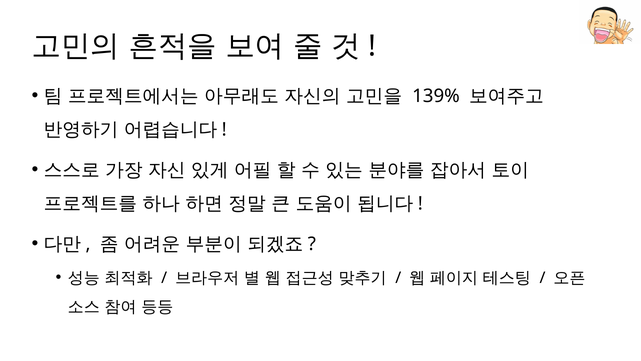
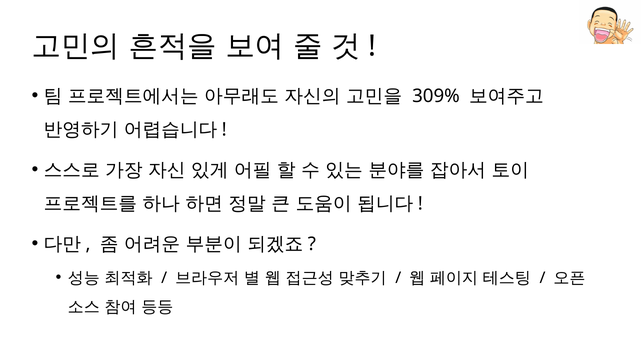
139%: 139% -> 309% (436, 96)
